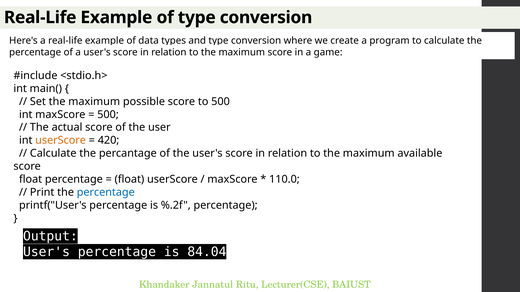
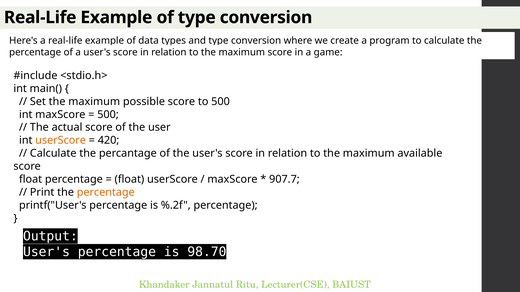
110.0: 110.0 -> 907.7 (284, 180)
percentage colour: blue -> orange (106, 193)
84.04: 84.04 -> 98.70 (207, 252)
